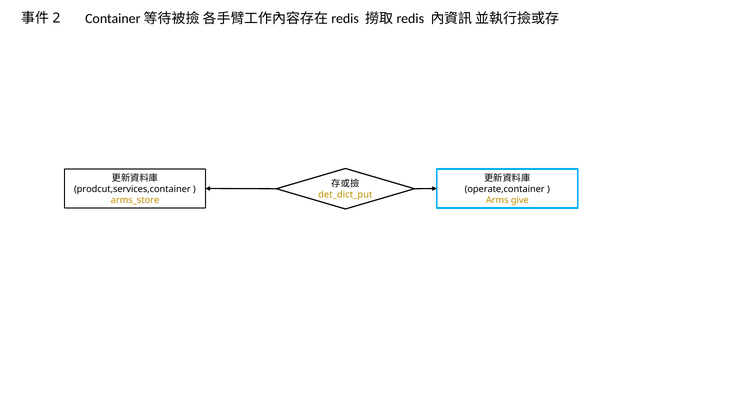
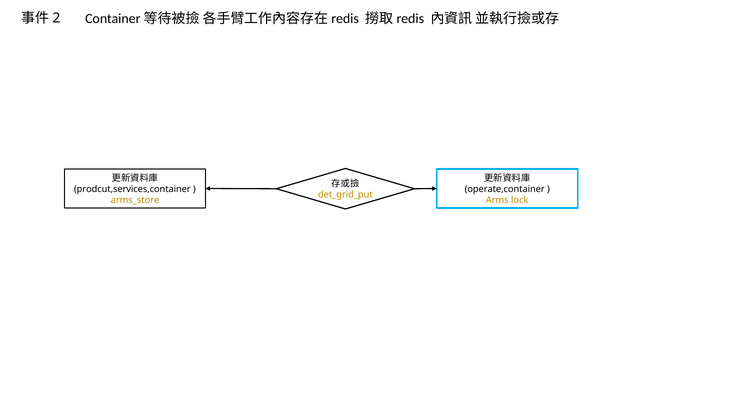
det_dict_put: det_dict_put -> det_grid_put (345, 195)
give: give -> lock (520, 200)
